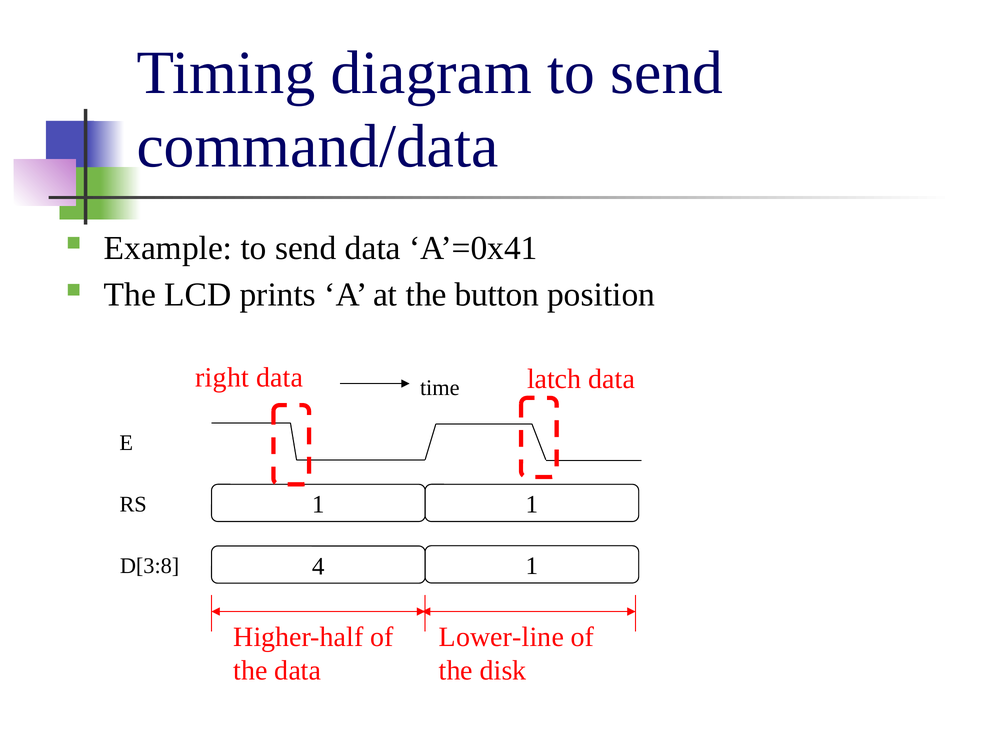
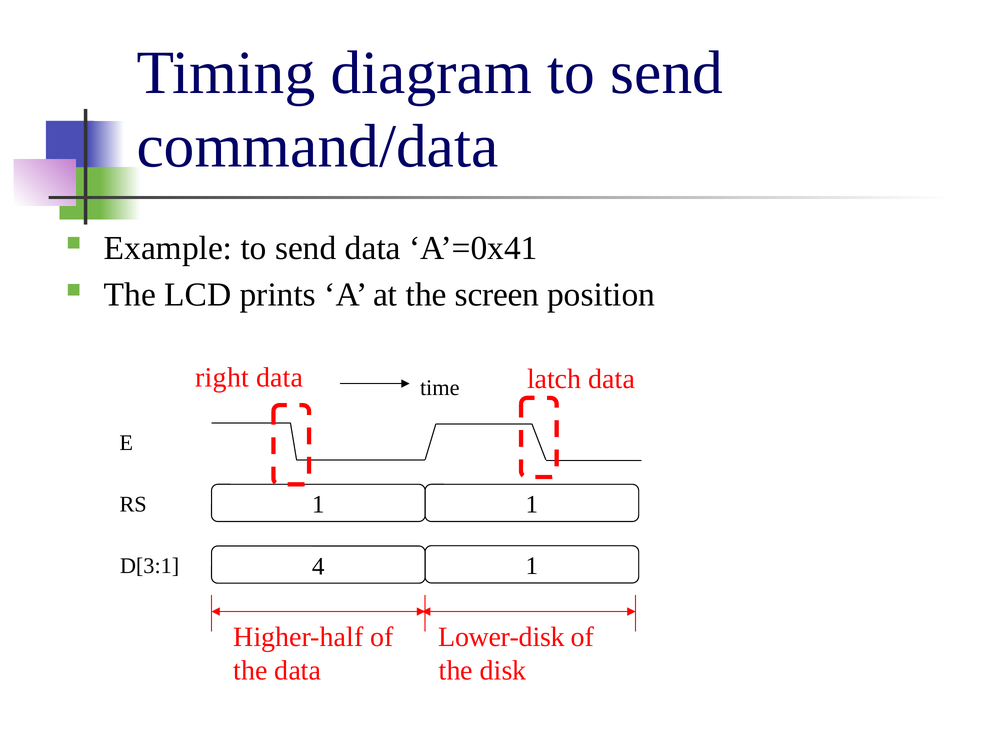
button: button -> screen (497, 295)
D[3:8: D[3:8 -> D[3:1 (150, 566)
Lower-line: Lower-line -> Lower-disk (502, 637)
